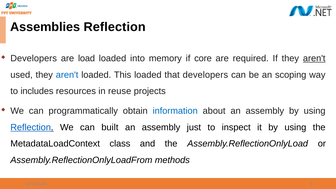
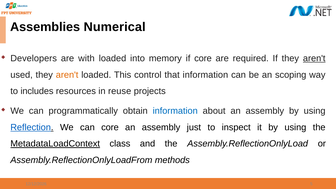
Assemblies Reflection: Reflection -> Numerical (115, 27)
load: load -> with (86, 58)
aren't colour: blue -> orange (67, 75)
This loaded: loaded -> control (148, 75)
that developers: developers -> information (205, 75)
can built: built -> core (110, 127)
MetadataLoadContext underline: none -> present (55, 144)
